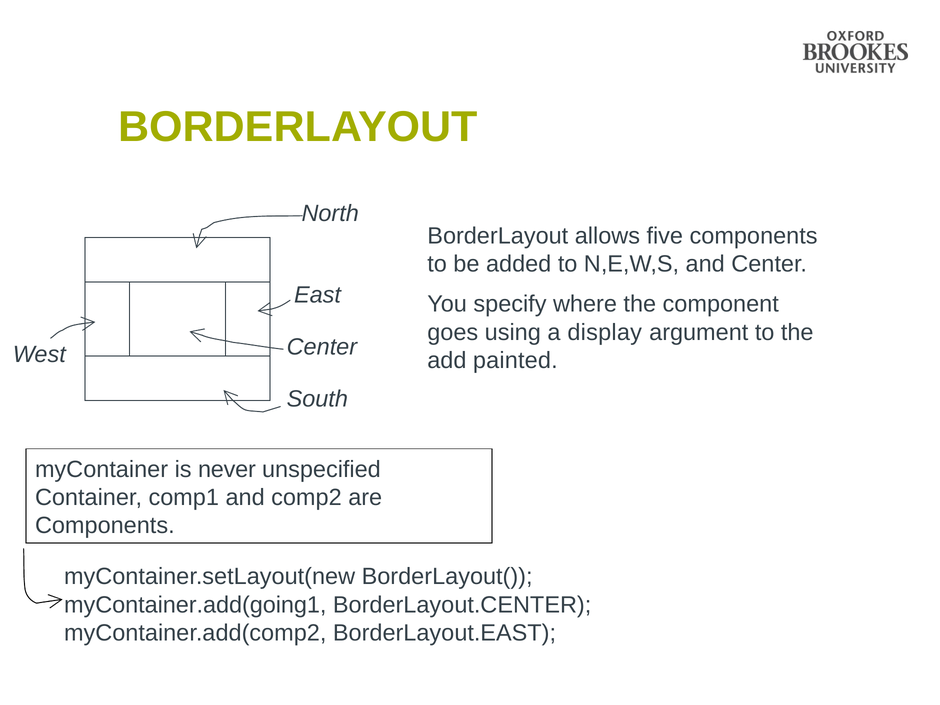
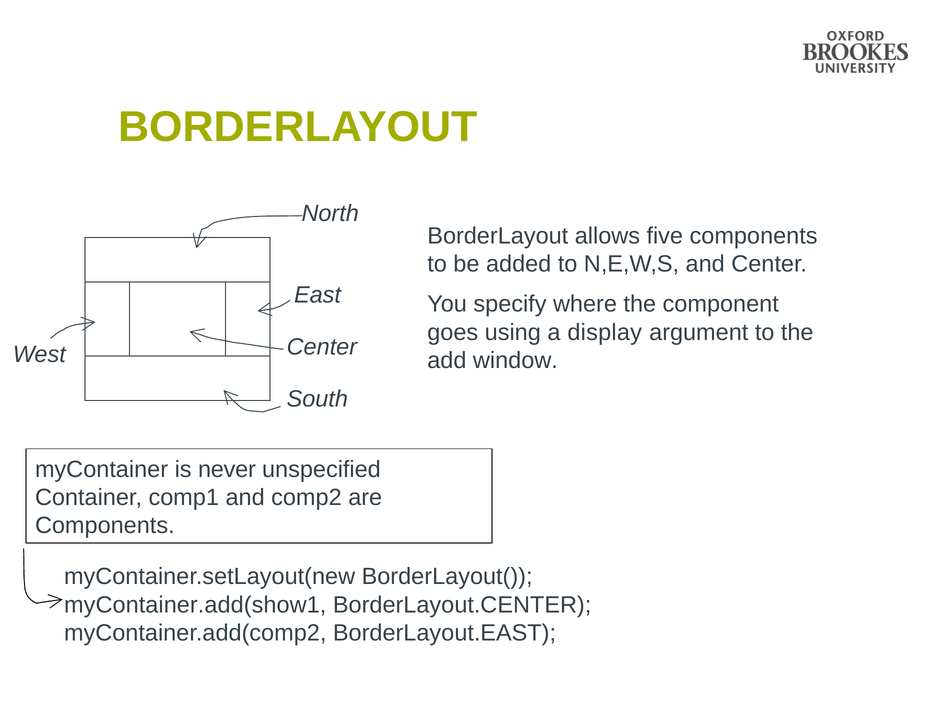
painted: painted -> window (515, 361)
myContainer.add(going1: myContainer.add(going1 -> myContainer.add(show1 (195, 605)
